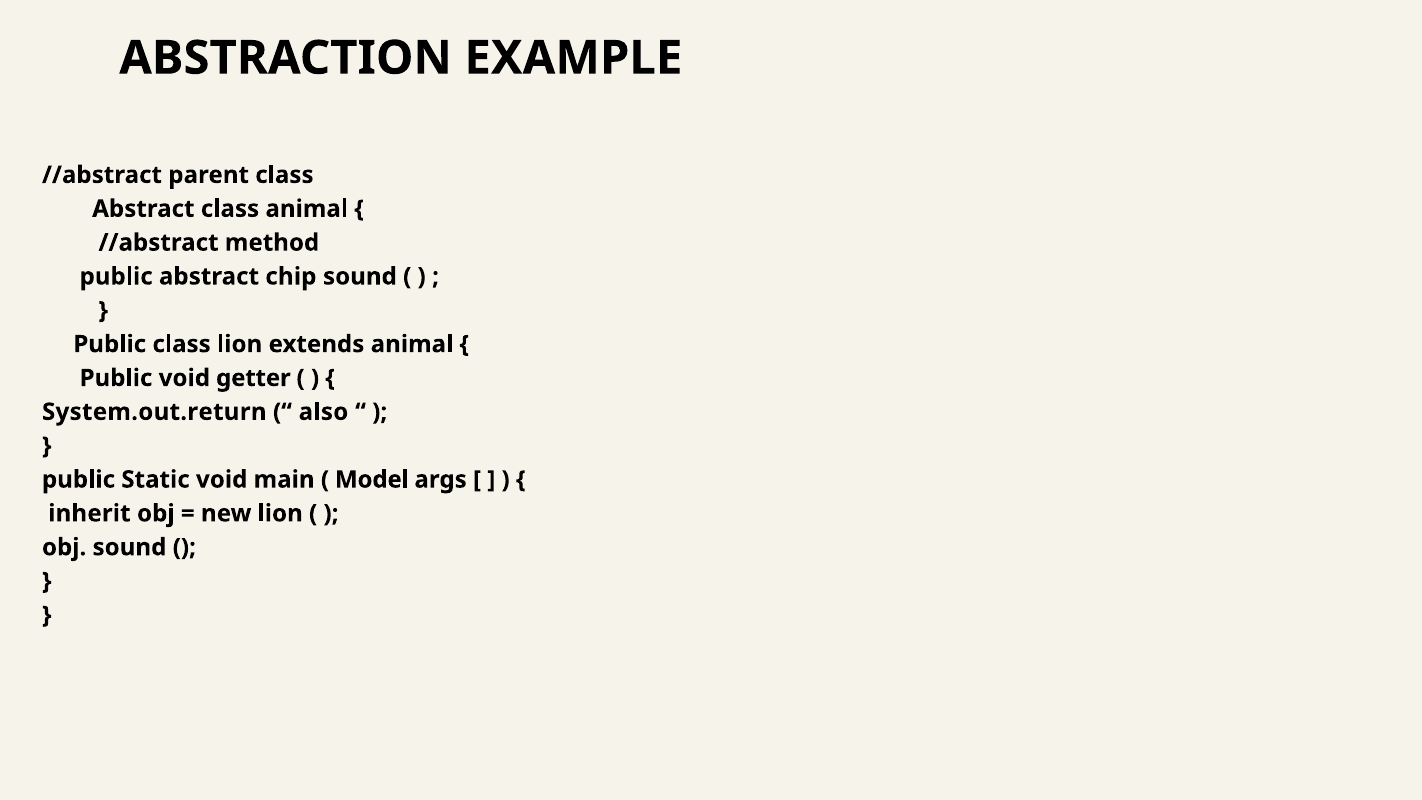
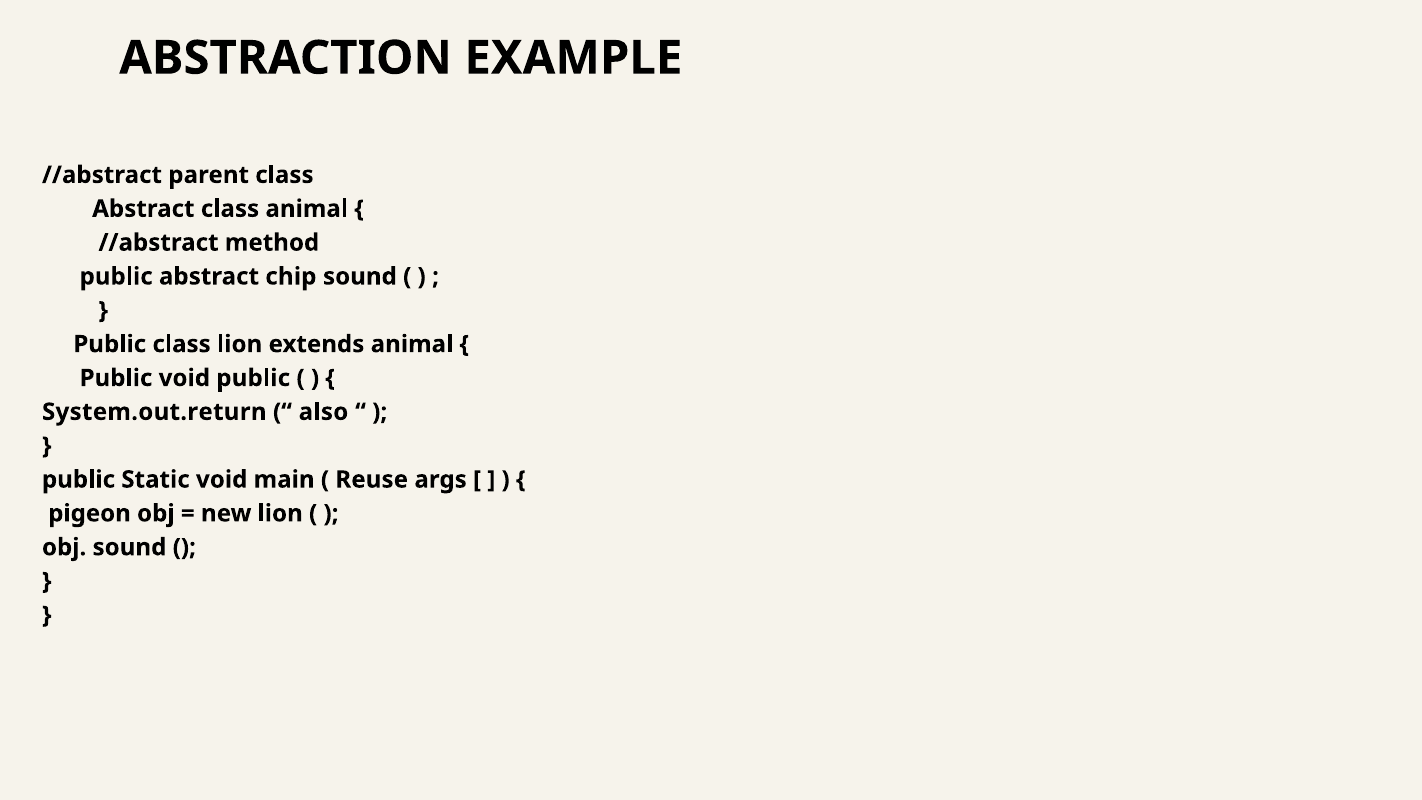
void getter: getter -> public (253, 378)
Model: Model -> Reuse (372, 480)
inherit: inherit -> pigeon (90, 513)
